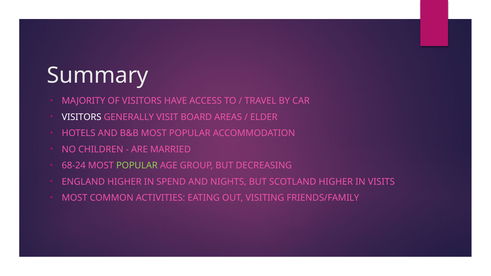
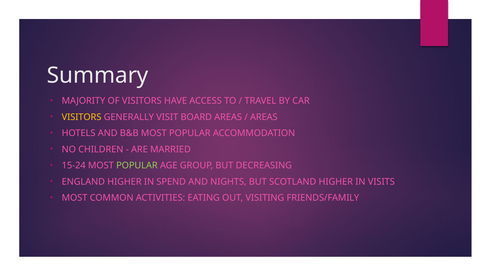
VISITORS colour: white -> yellow (82, 117)
ELDER: ELDER -> AREAS (264, 117)
68-24: 68-24 -> 15-24 (74, 166)
